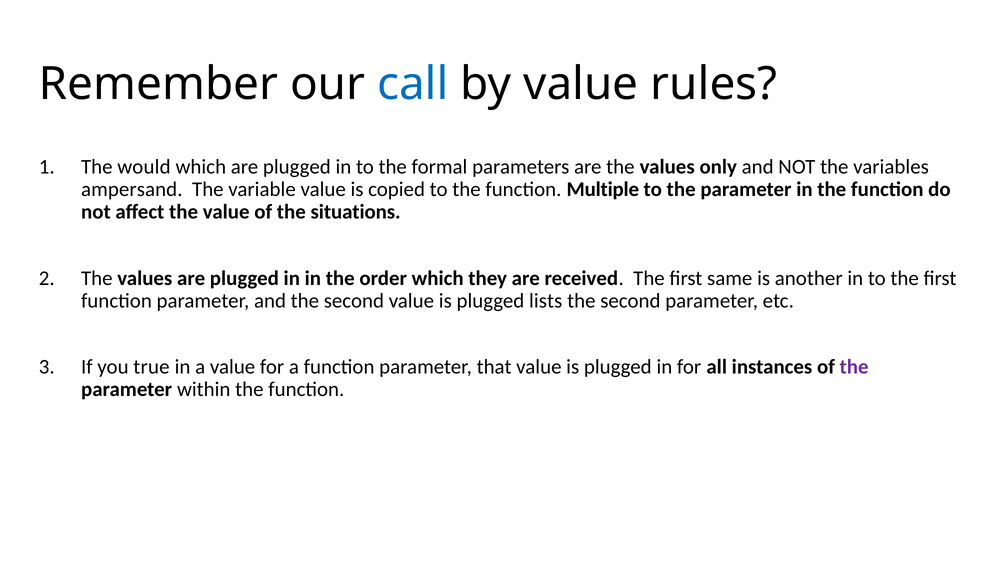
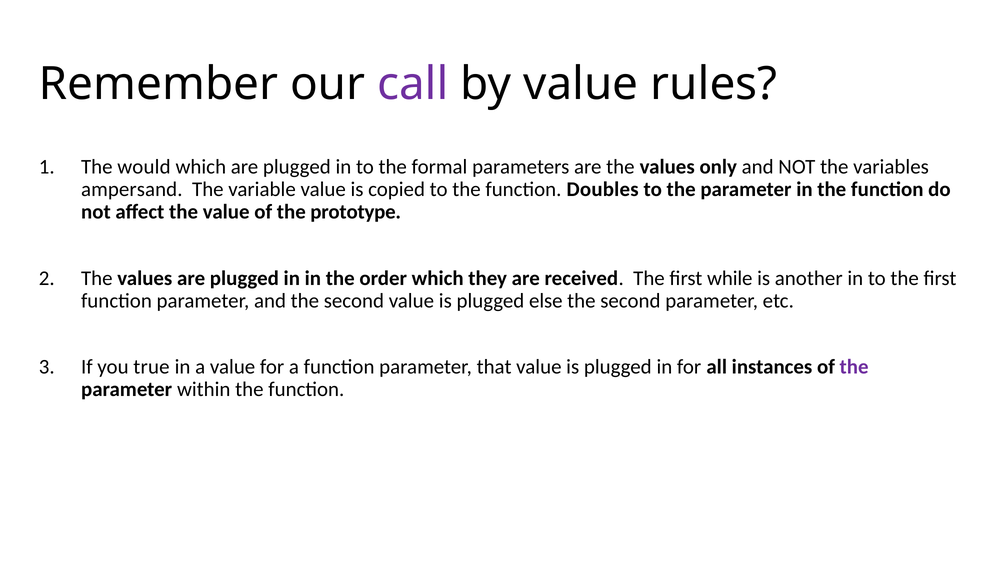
call colour: blue -> purple (413, 84)
Multiple: Multiple -> Doubles (603, 189)
situations: situations -> prototype (356, 212)
same: same -> while (730, 278)
lists: lists -> else (546, 301)
